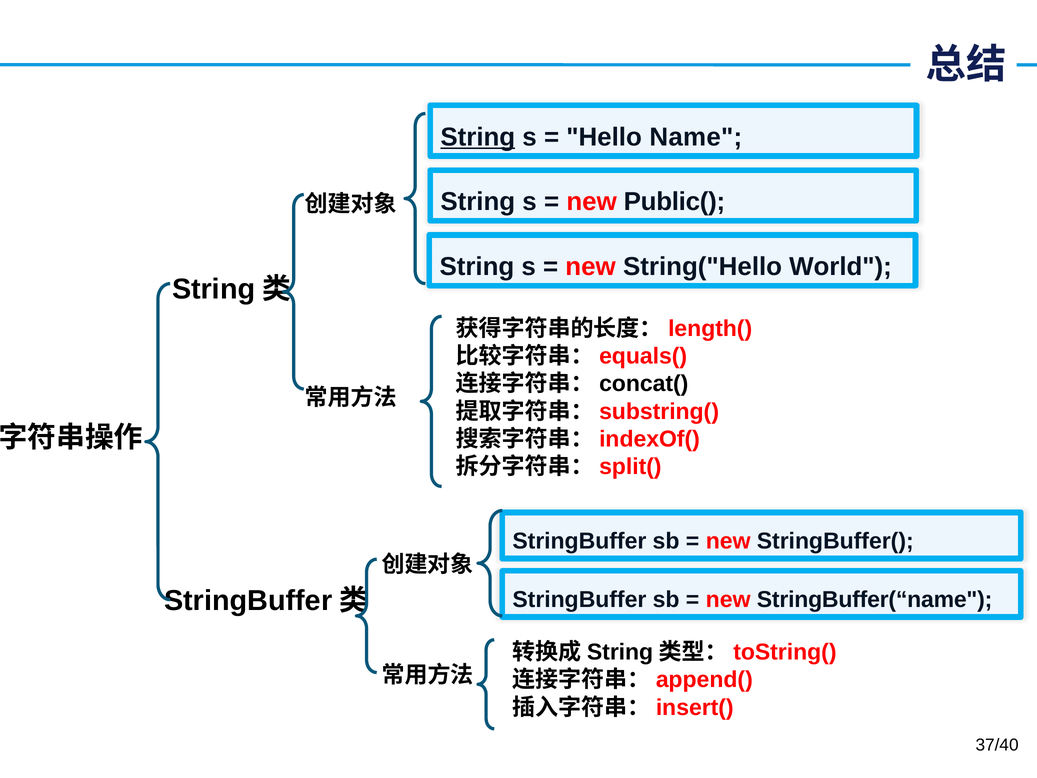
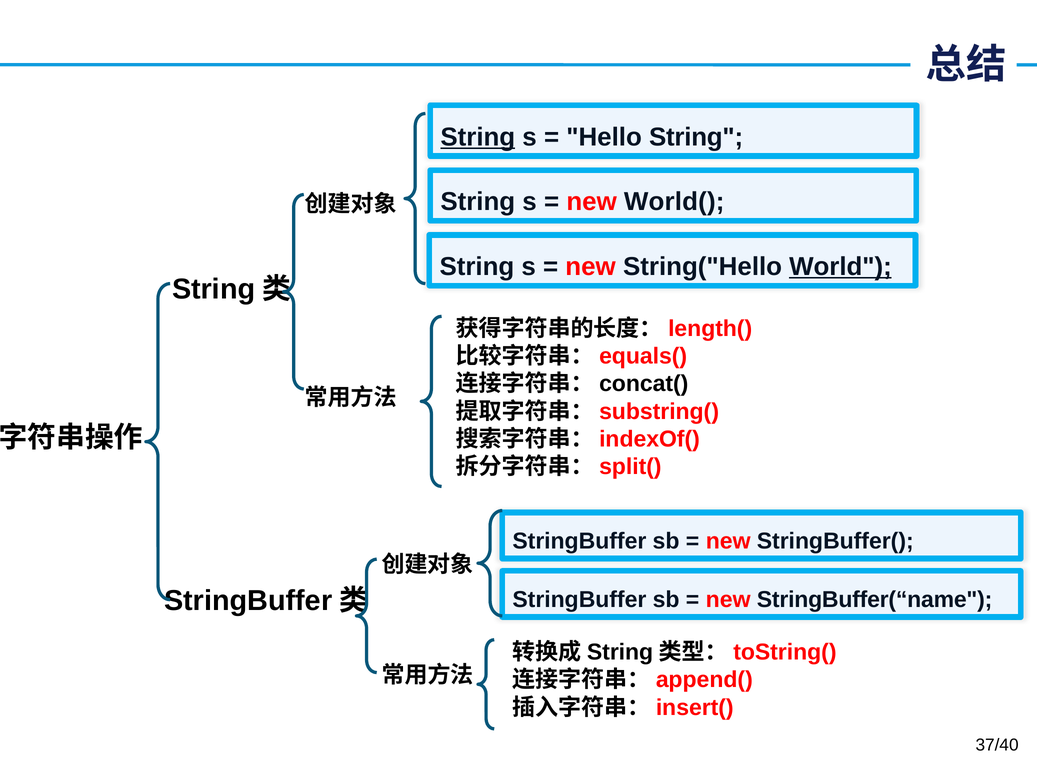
Hello Name: Name -> String (696, 137)
Public(: Public( -> World( (674, 202)
World underline: none -> present (840, 267)
